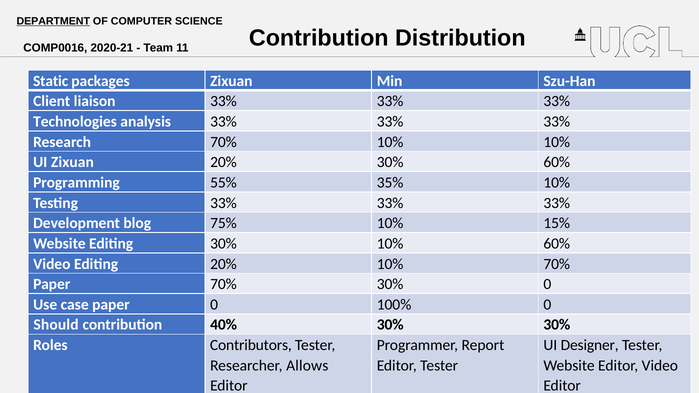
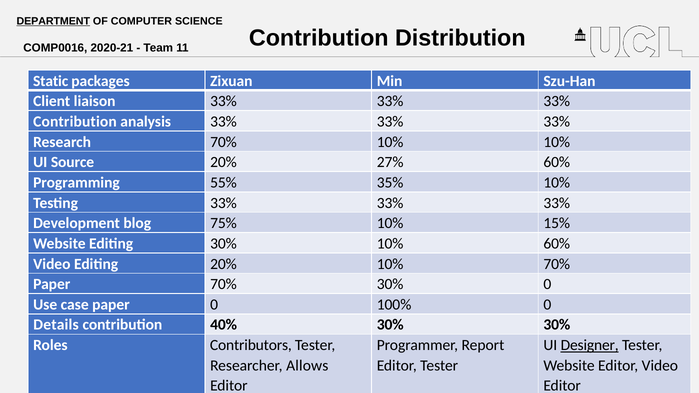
Technologies: Technologies -> Contribution (75, 122)
UI Zixuan: Zixuan -> Source (72, 162)
20% 30%: 30% -> 27% (390, 162)
Should: Should -> Details (56, 325)
Designer underline: none -> present (590, 345)
